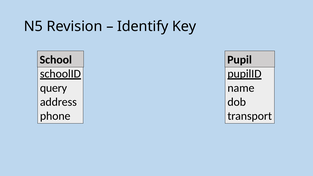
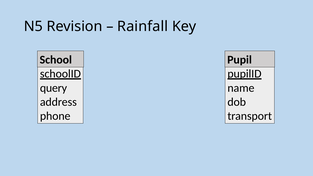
Identify: Identify -> Rainfall (143, 26)
